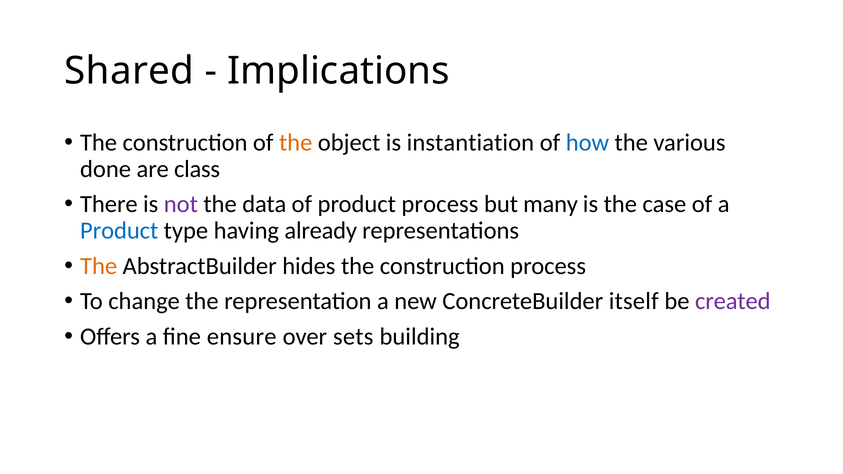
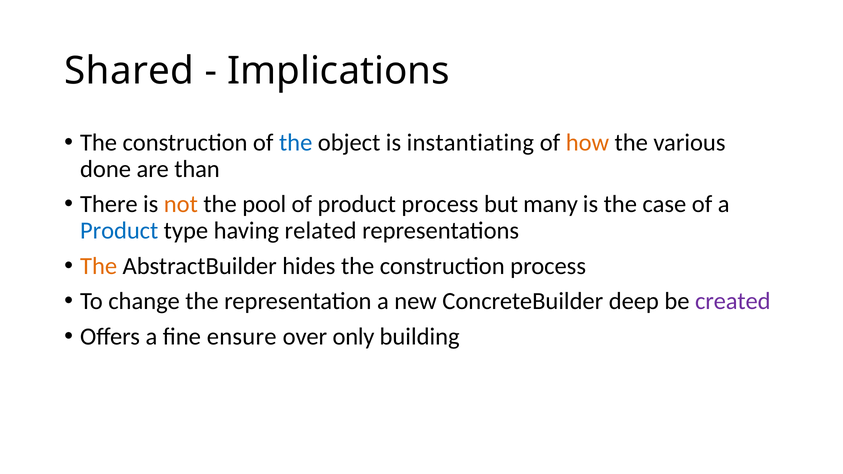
the colour: orange -> blue (296, 142)
instantiation: instantiation -> instantiating (470, 142)
how colour: blue -> orange (587, 142)
class: class -> than (197, 169)
not colour: purple -> orange (181, 204)
data: data -> pool (264, 204)
already: already -> related (321, 231)
itself: itself -> deep (634, 301)
sets: sets -> only (353, 337)
